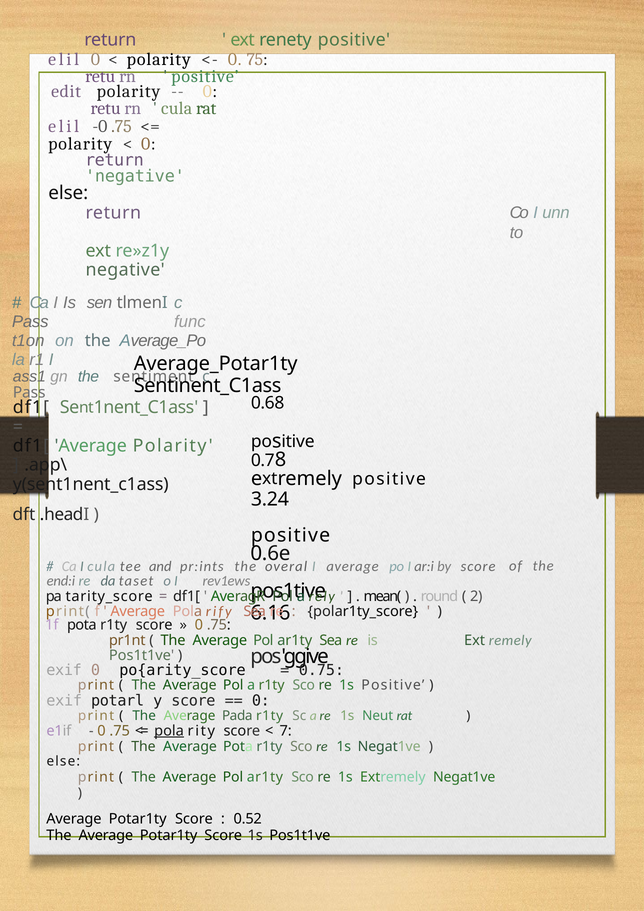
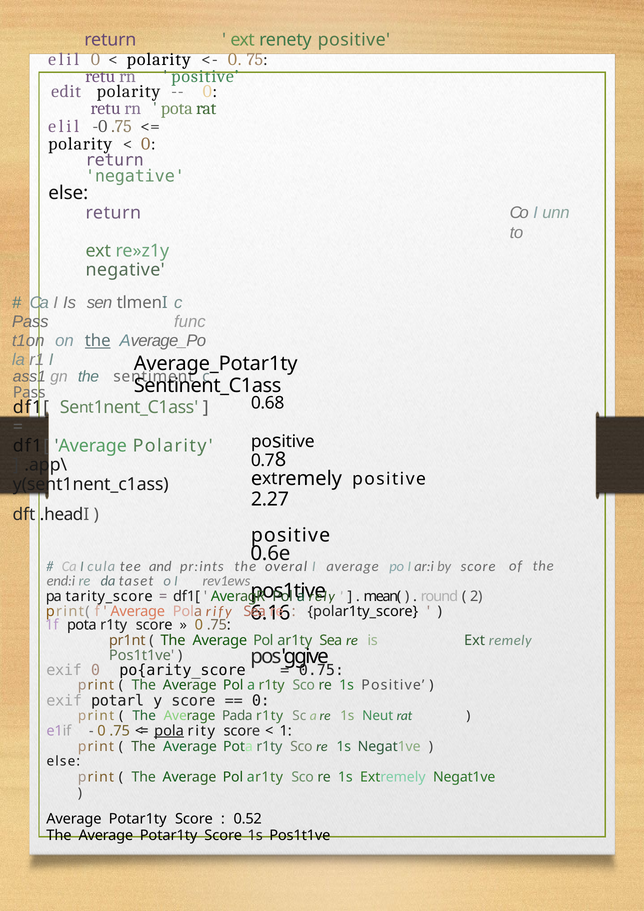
cula: cula -> pota (177, 109)
the underline: none -> present (98, 341)
3.24: 3.24 -> 2.27 (270, 499)
7: 7 -> 1 (286, 731)
